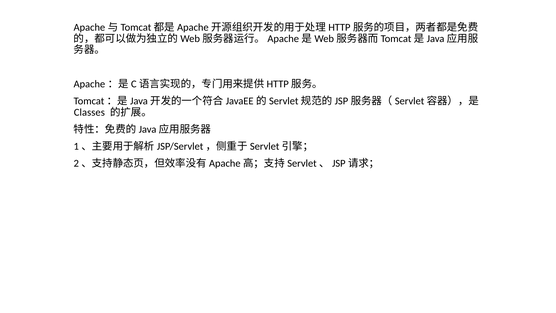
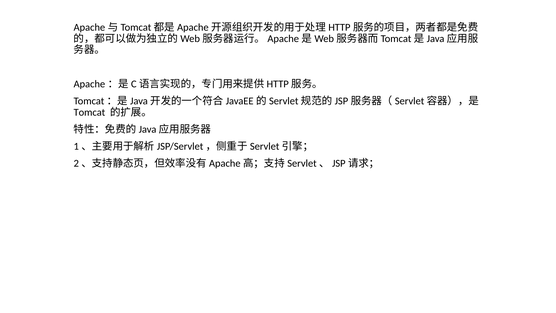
Classes: Classes -> Tomcat (89, 112)
